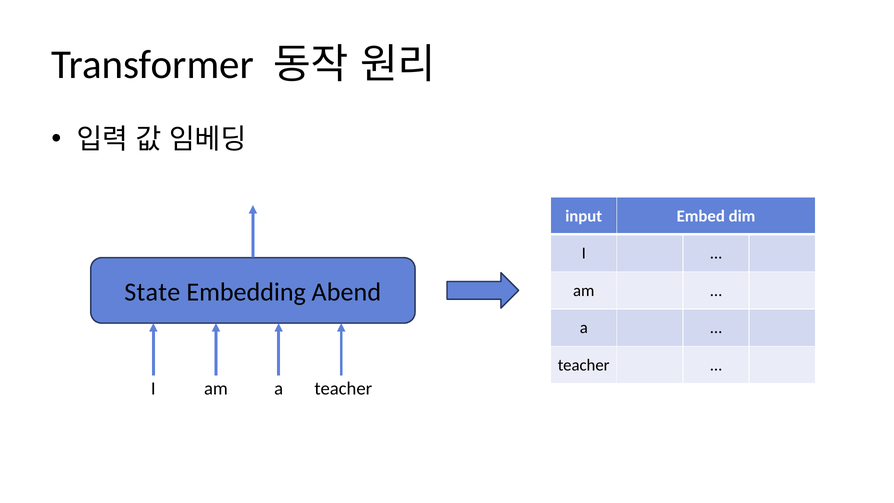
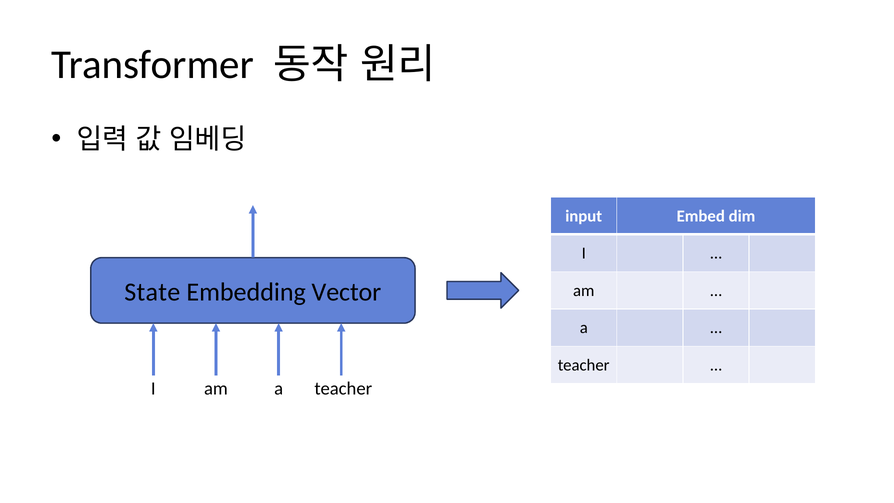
Abend: Abend -> Vector (346, 292)
